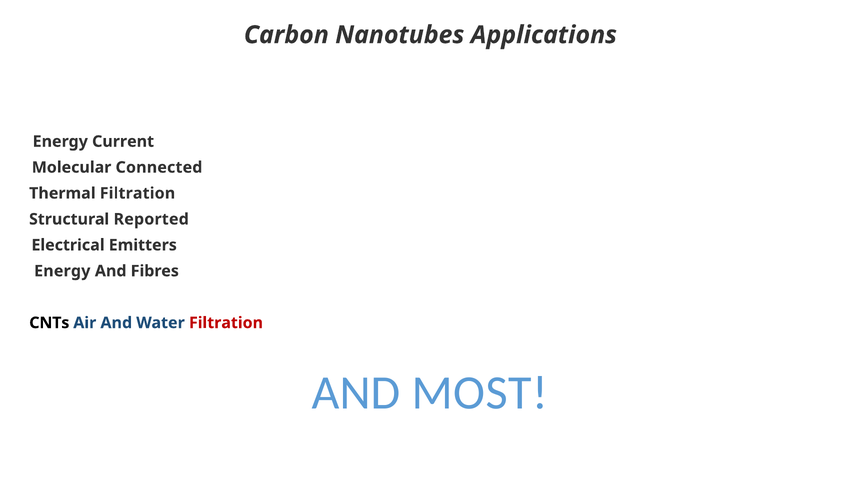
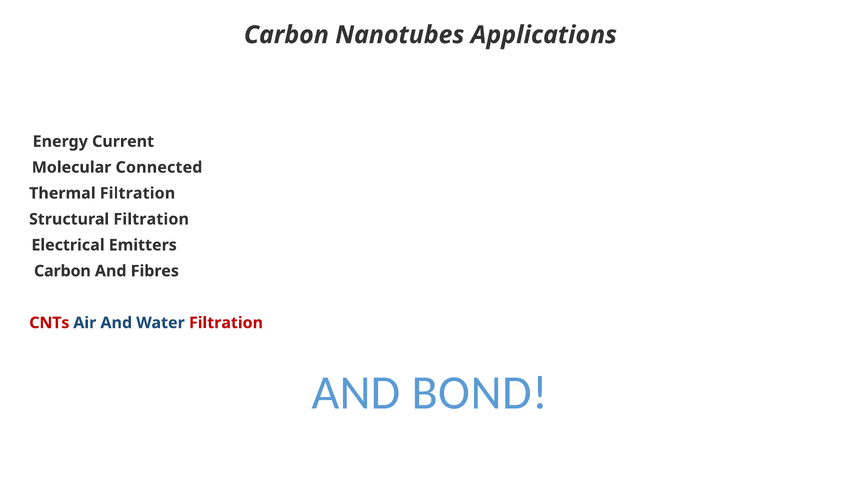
Structural Reported: Reported -> Filtration (151, 219)
Energy: Energy -> Carbon (62, 271)
CNTs colour: black -> red (49, 323)
MOST: MOST -> BOND (480, 394)
